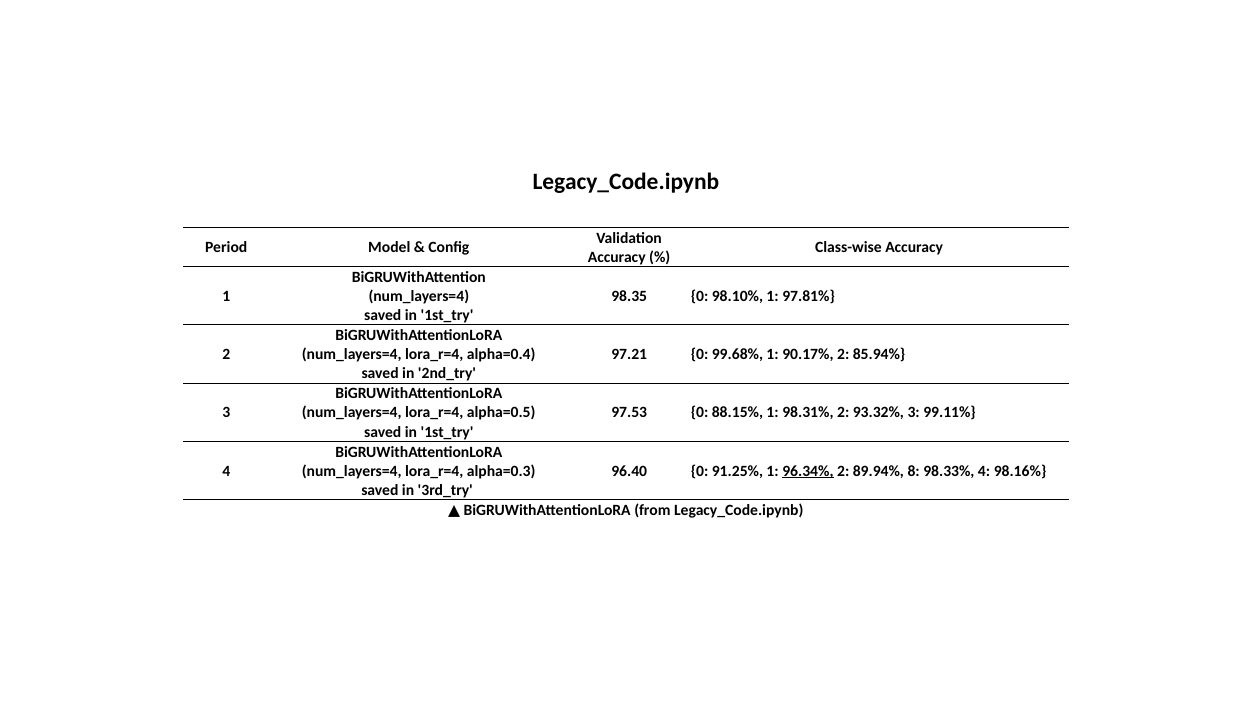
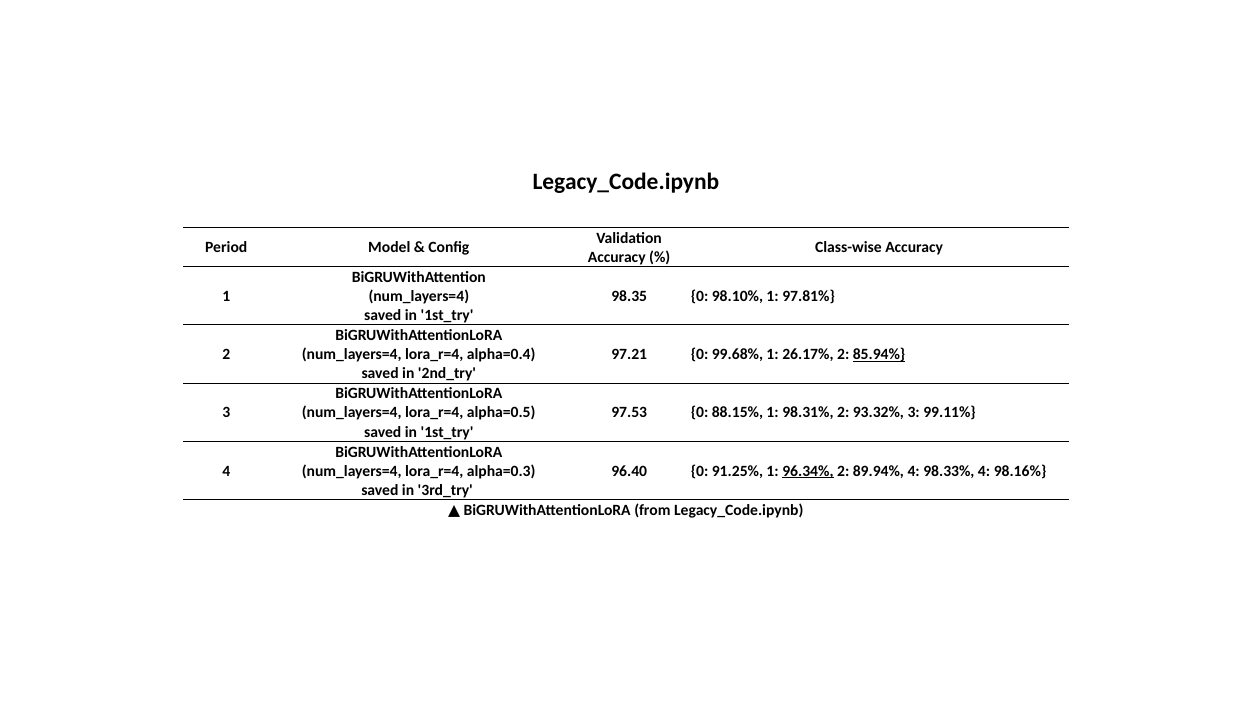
90.17%: 90.17% -> 26.17% (808, 355)
85.94% underline: none -> present (879, 355)
89.94% 8: 8 -> 4 (914, 471)
